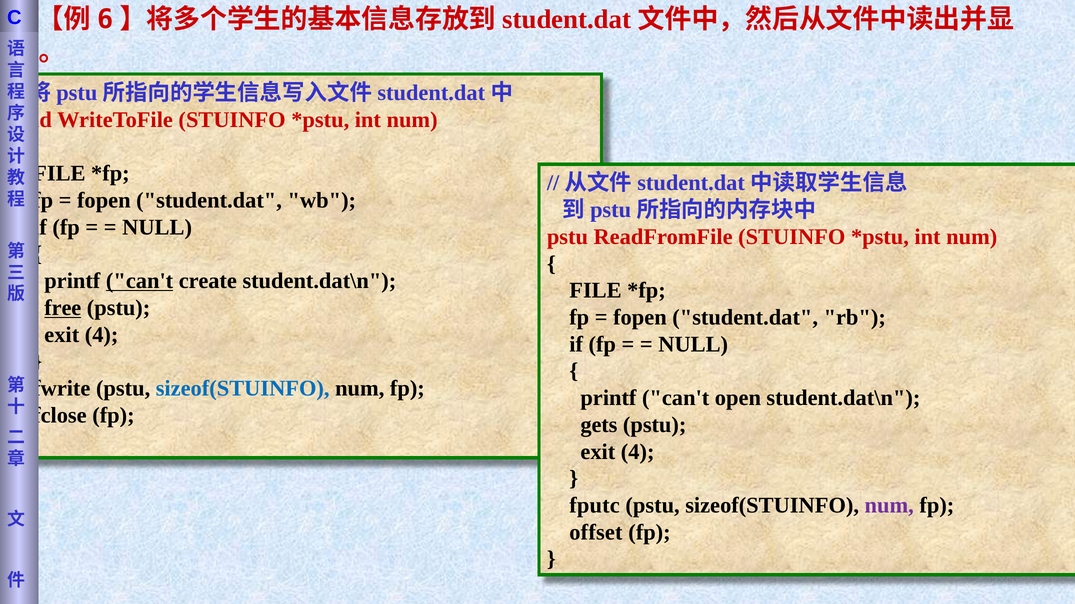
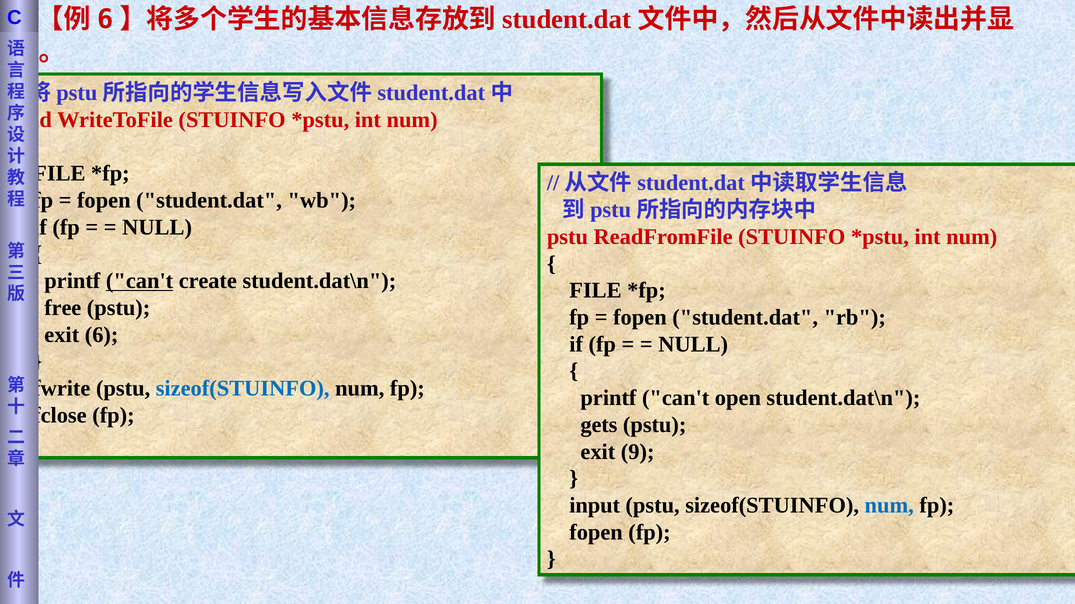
free underline: present -> none (63, 308)
4: 4 -> 6 (102, 335)
4: 4 -> 9 (638, 452)
fputc: fputc -> input (595, 506)
num colour: purple -> blue (889, 506)
offset: offset -> fopen (596, 533)
